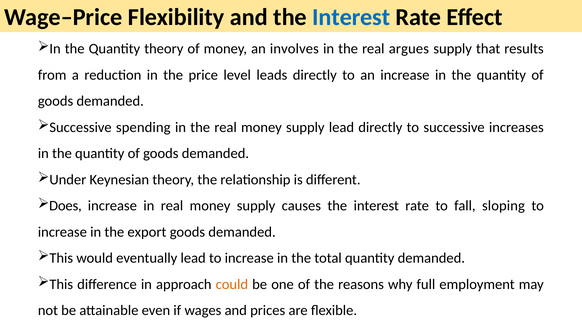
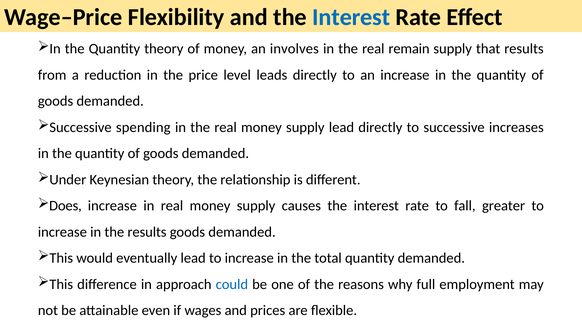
argues: argues -> remain (409, 49)
sloping: sloping -> greater (504, 206)
the export: export -> results (147, 232)
could colour: orange -> blue (232, 285)
